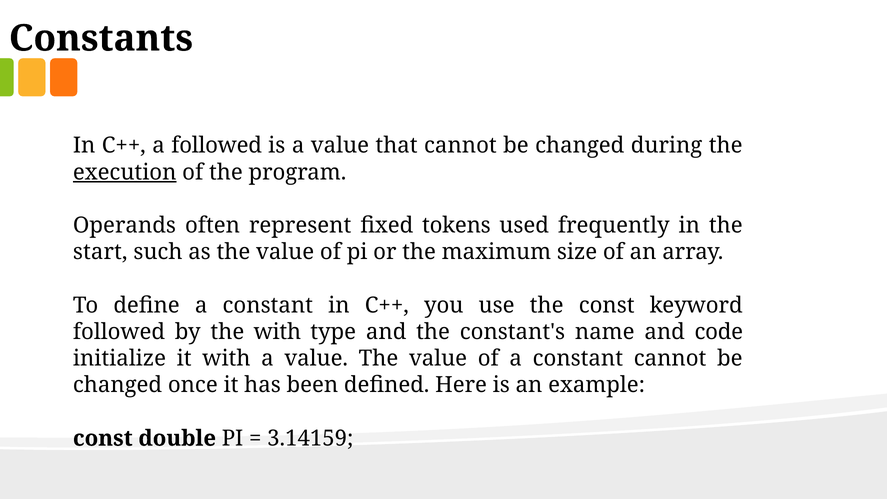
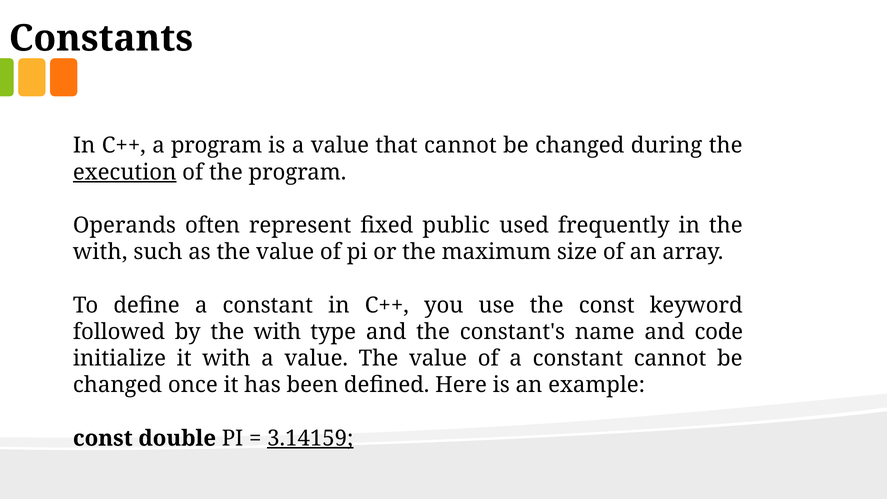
a followed: followed -> program (217, 146)
tokens: tokens -> public (456, 225)
start: start -> with (100, 252)
3.14159 underline: none -> present (310, 438)
